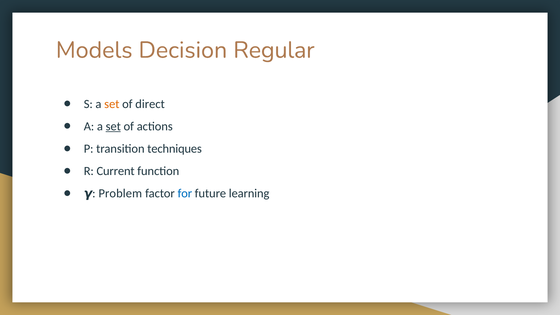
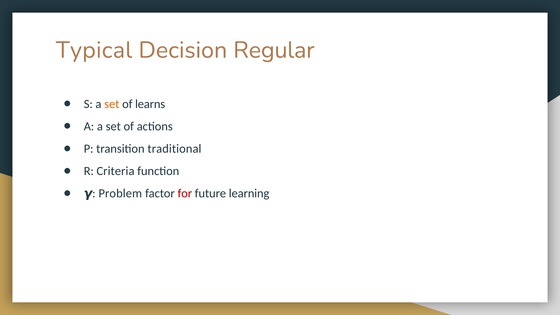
Models: Models -> Typical (94, 50)
direct: direct -> learns (150, 104)
set underline: present -> none (113, 126)
techniques: techniques -> traditional (174, 149)
Current: Current -> Criteria (115, 171)
for colour: blue -> red (185, 193)
